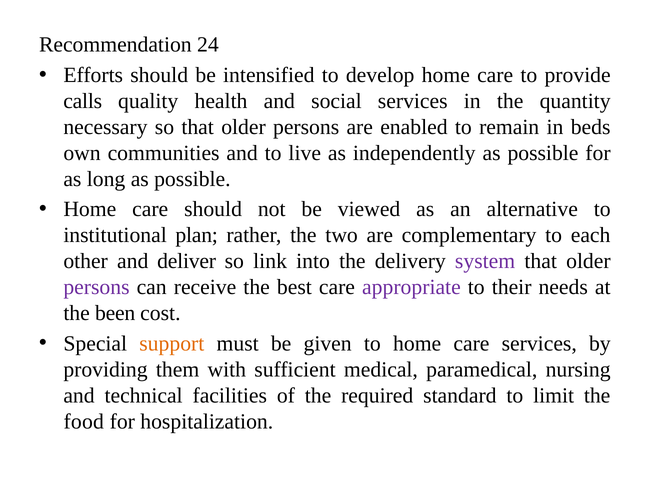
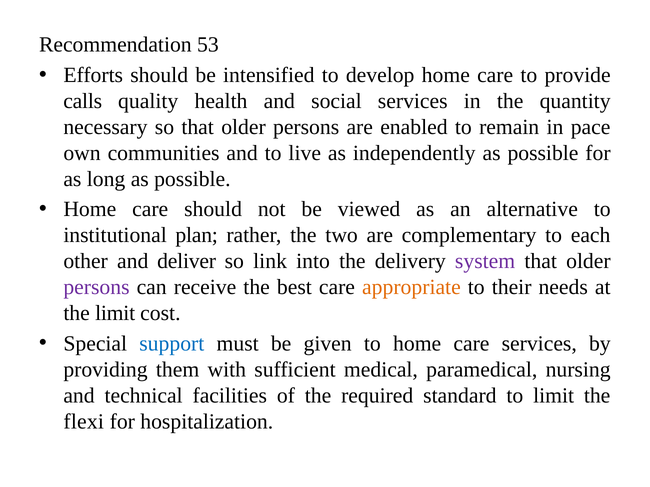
24: 24 -> 53 (208, 45)
beds: beds -> pace (591, 127)
appropriate colour: purple -> orange (411, 287)
the been: been -> limit (115, 313)
support colour: orange -> blue (172, 344)
food: food -> flexi (84, 422)
